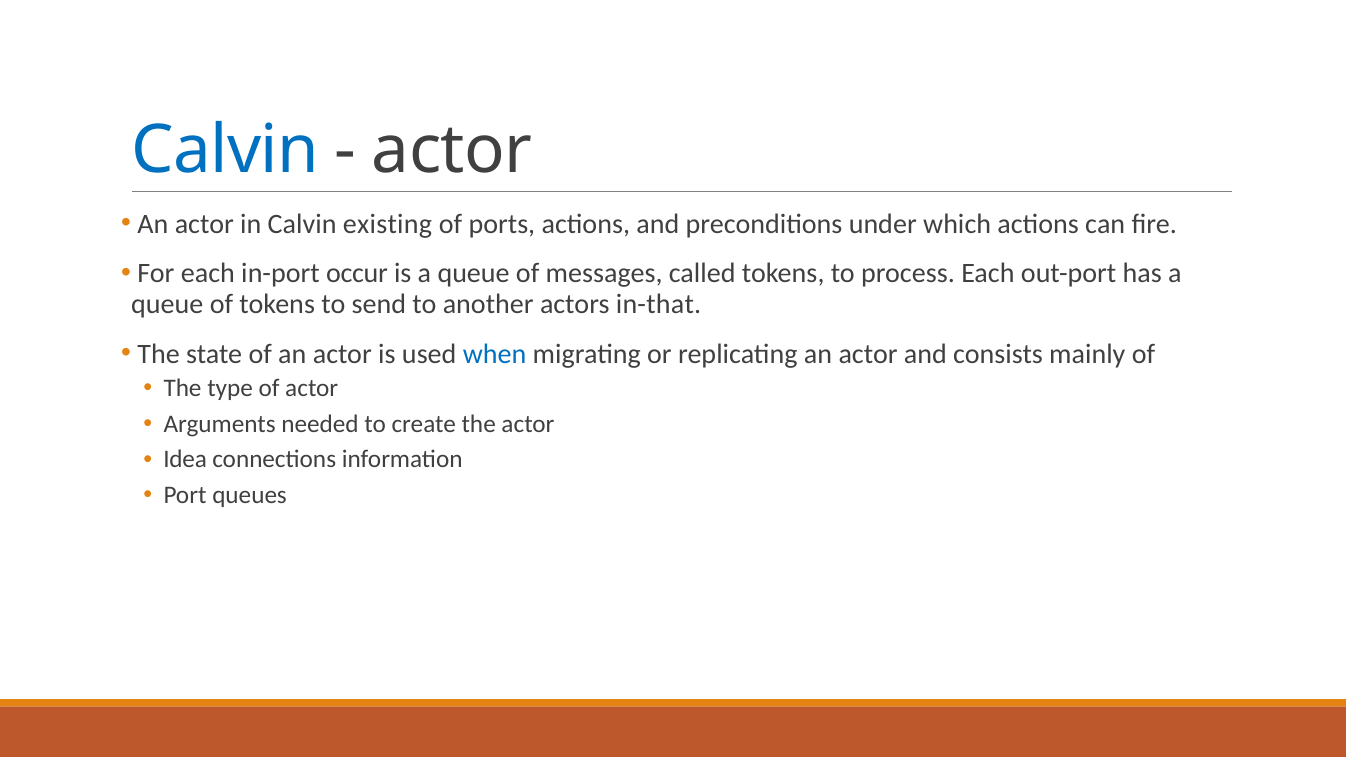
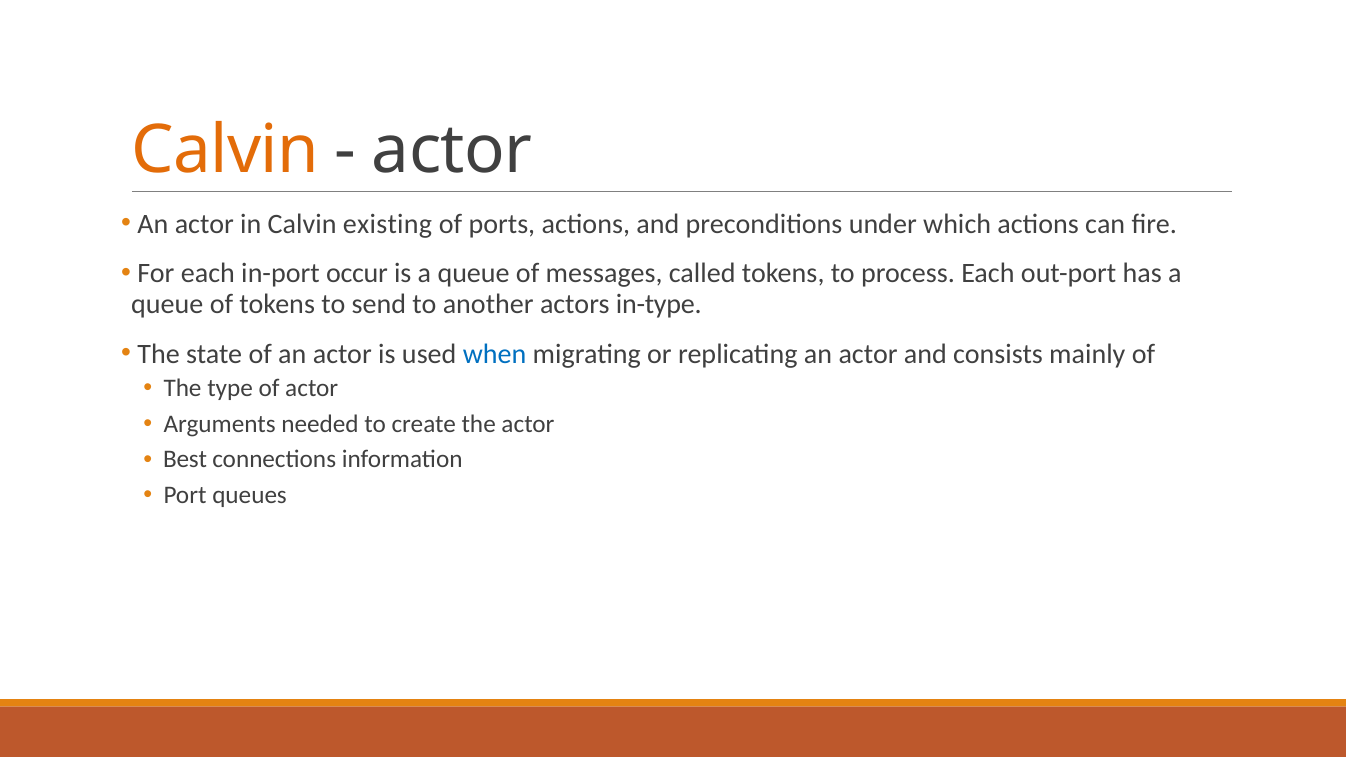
Calvin colour: blue -> orange (225, 151)
in-that: in-that -> in-type (659, 304)
Idea: Idea -> Best (185, 460)
